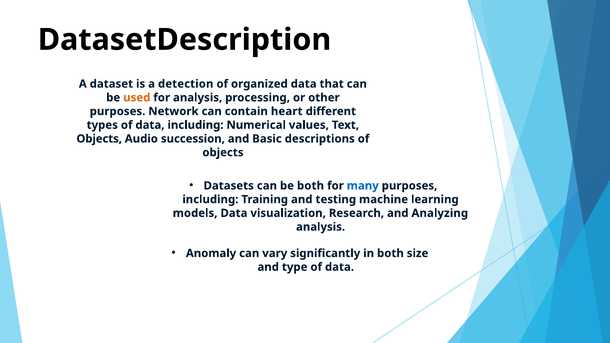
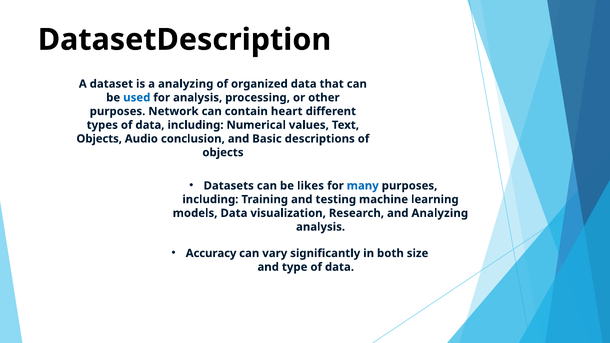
a detection: detection -> analyzing (186, 84)
used colour: orange -> blue (137, 98)
succession: succession -> conclusion (193, 139)
be both: both -> likes (311, 186)
Anomaly: Anomaly -> Accuracy (211, 253)
